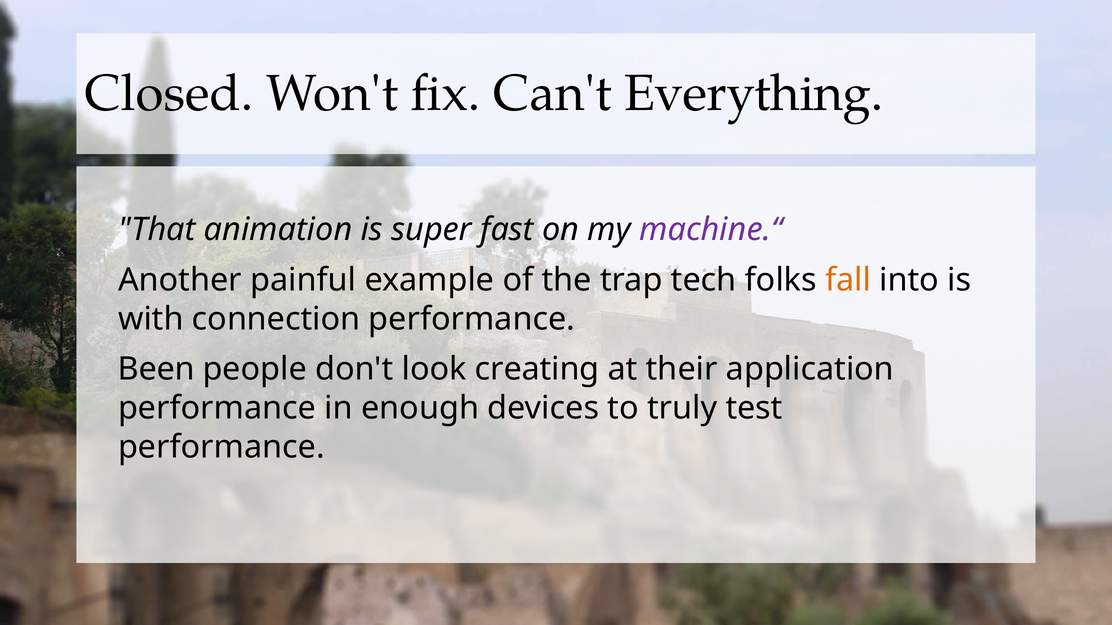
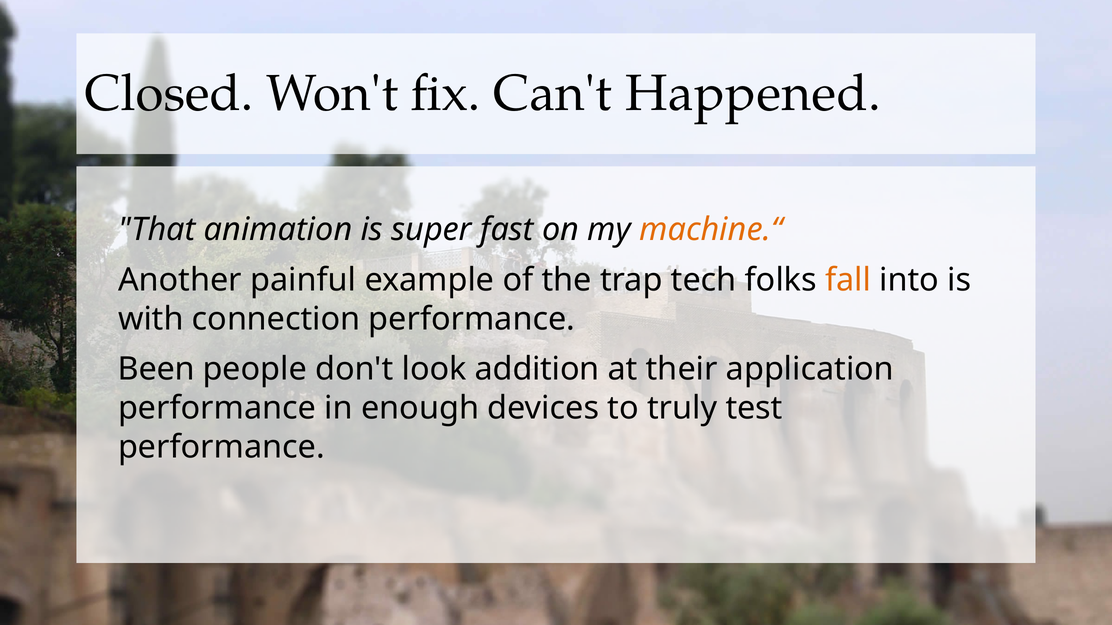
Everything: Everything -> Happened (753, 93)
machine.“ colour: purple -> orange (711, 230)
creating: creating -> addition (537, 370)
